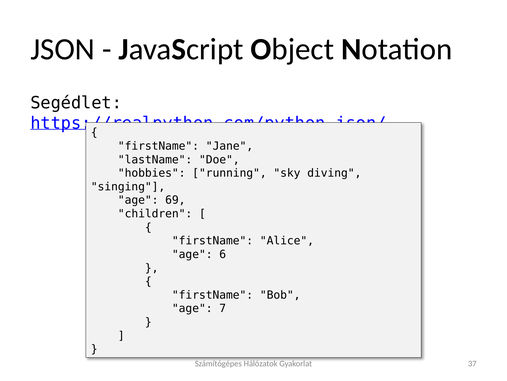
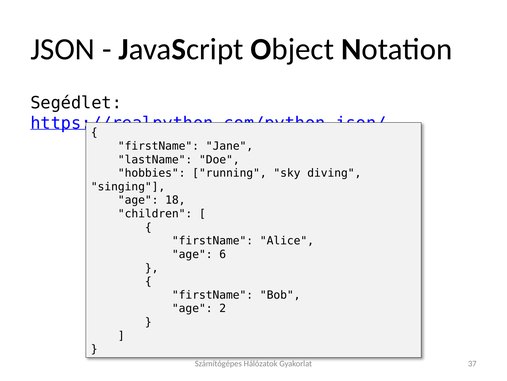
69: 69 -> 18 (175, 200)
7: 7 -> 2 (223, 308)
